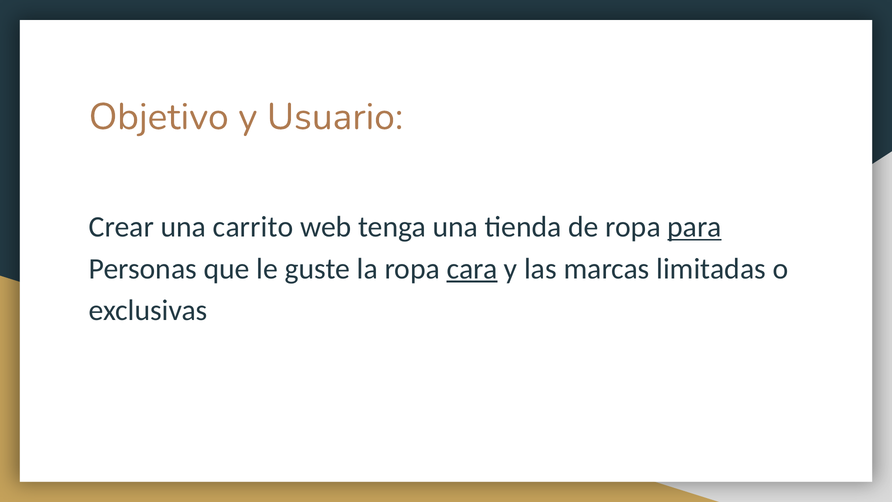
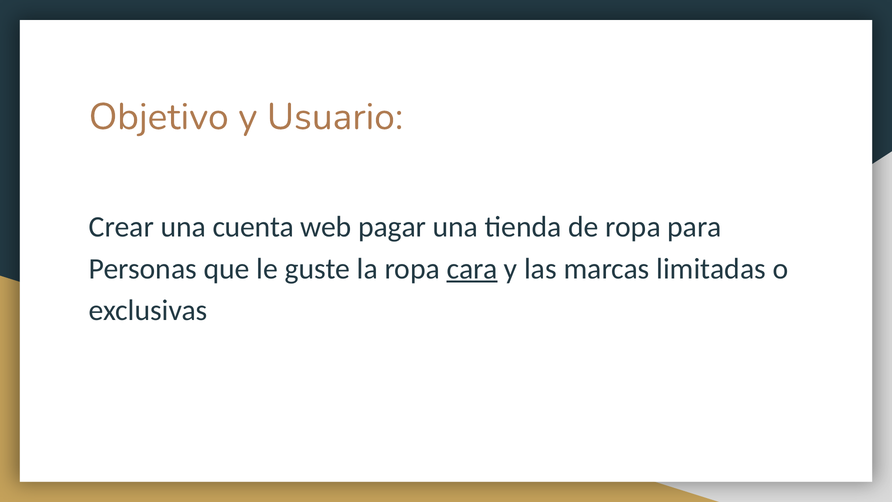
carrito: carrito -> cuenta (253, 227)
tenga: tenga -> pagar (392, 227)
para underline: present -> none (695, 227)
